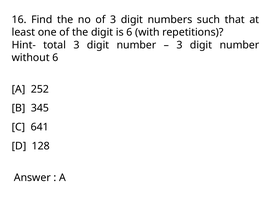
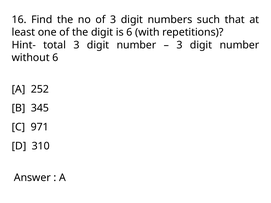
641: 641 -> 971 (40, 127)
128: 128 -> 310 (41, 146)
